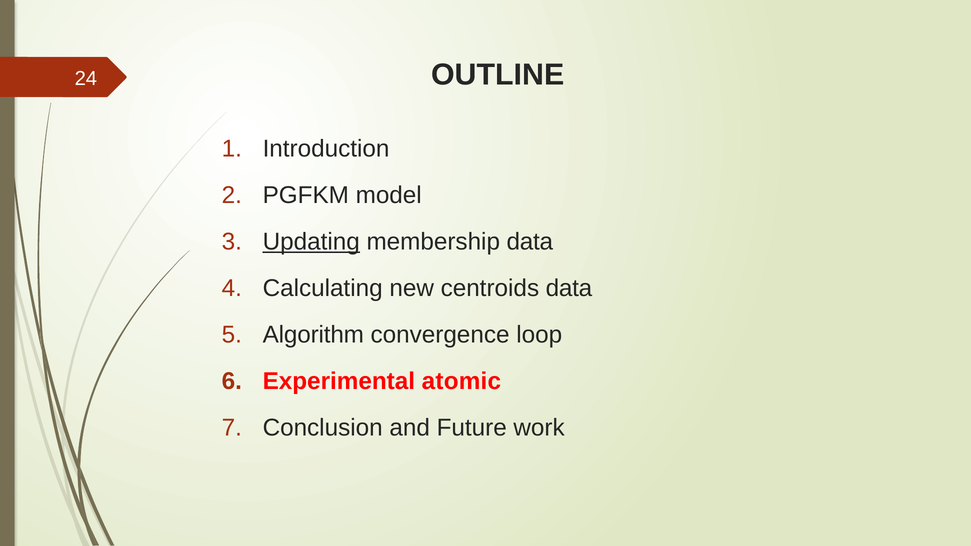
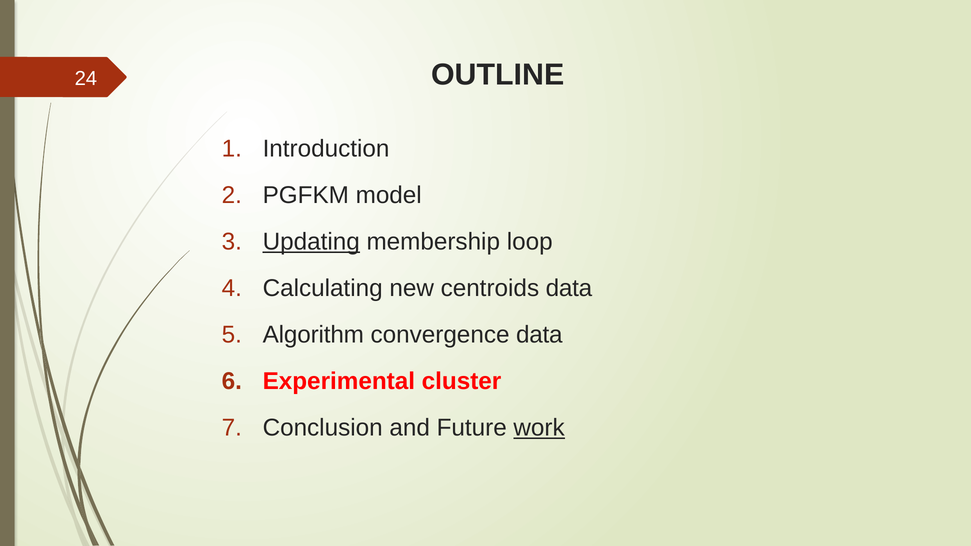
membership data: data -> loop (530, 242)
convergence loop: loop -> data (539, 335)
atomic: atomic -> cluster (462, 382)
work underline: none -> present (539, 428)
